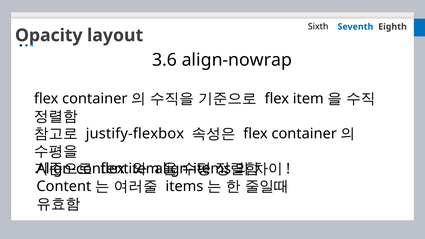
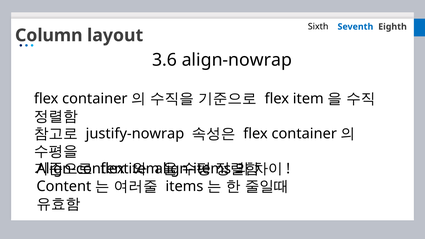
Opacity: Opacity -> Column (49, 35)
justify-flexbox: justify-flexbox -> justify-nowrap (135, 134)
